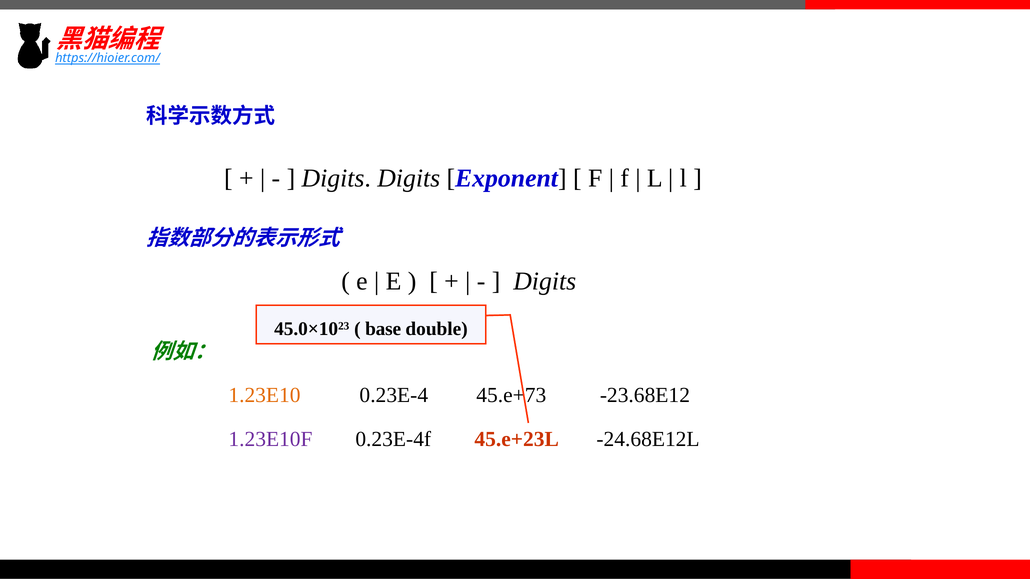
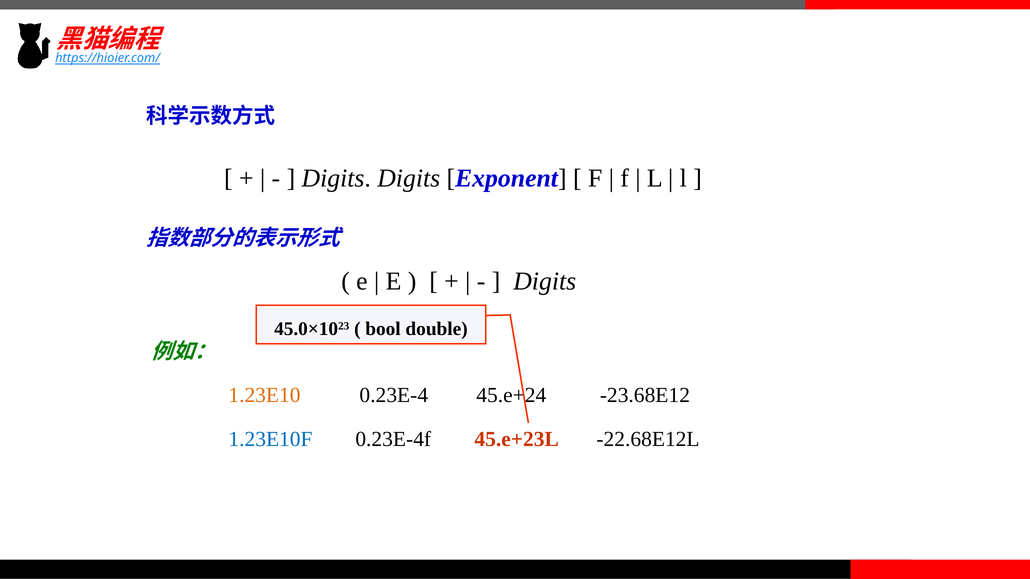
base: base -> bool (383, 329)
45.e+73: 45.e+73 -> 45.e+24 (511, 396)
1.23E10F colour: purple -> blue (270, 439)
-24.68E12L: -24.68E12L -> -22.68E12L (648, 439)
